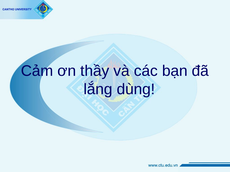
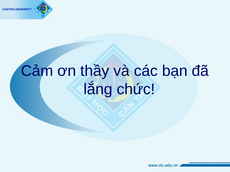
dùng: dùng -> chức (136, 90)
